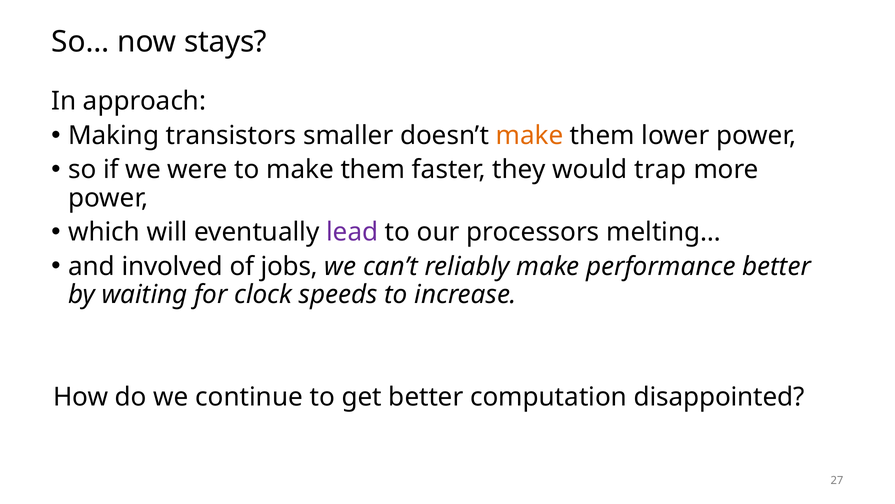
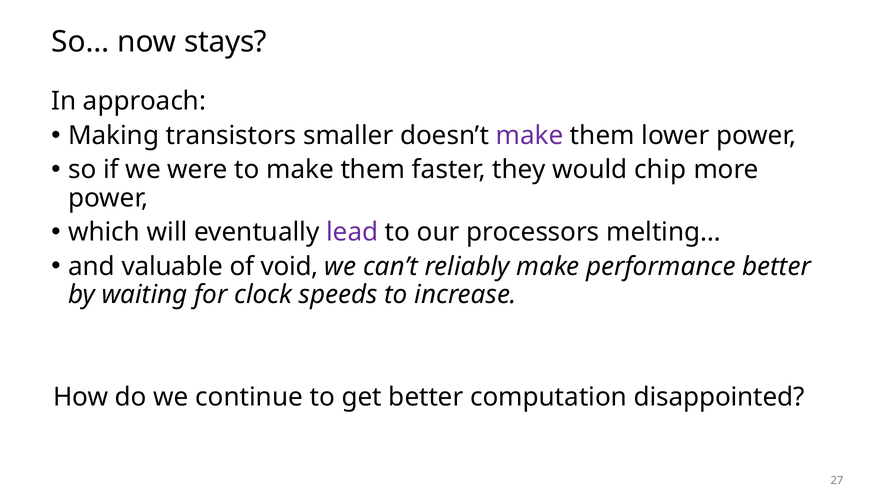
make colour: orange -> purple (529, 135)
trap: trap -> chip (660, 170)
involved: involved -> valuable (172, 266)
jobs: jobs -> void (289, 266)
